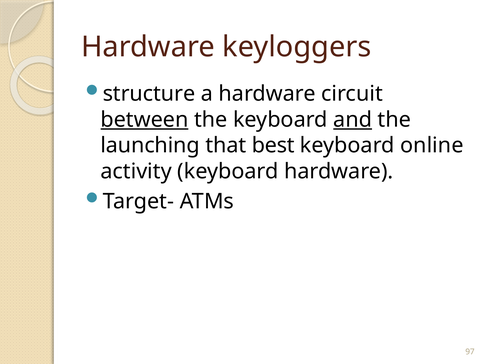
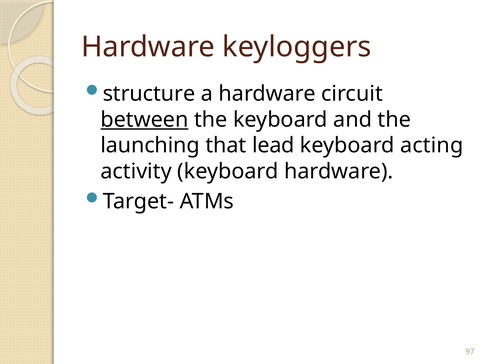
and underline: present -> none (353, 120)
best: best -> lead (273, 146)
online: online -> acting (432, 146)
